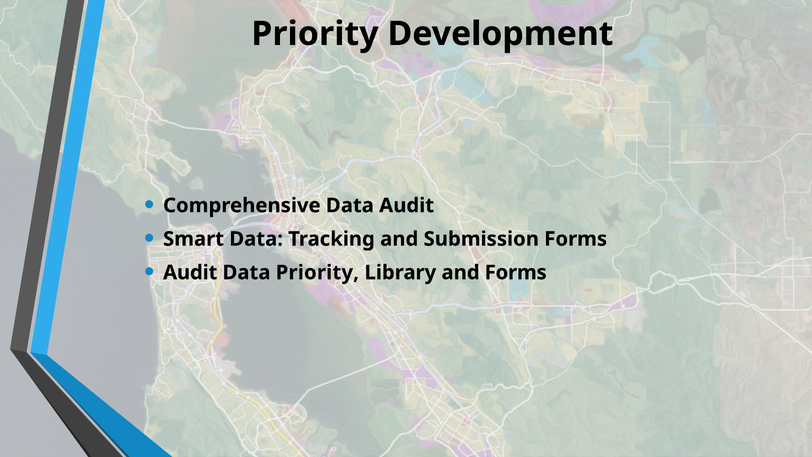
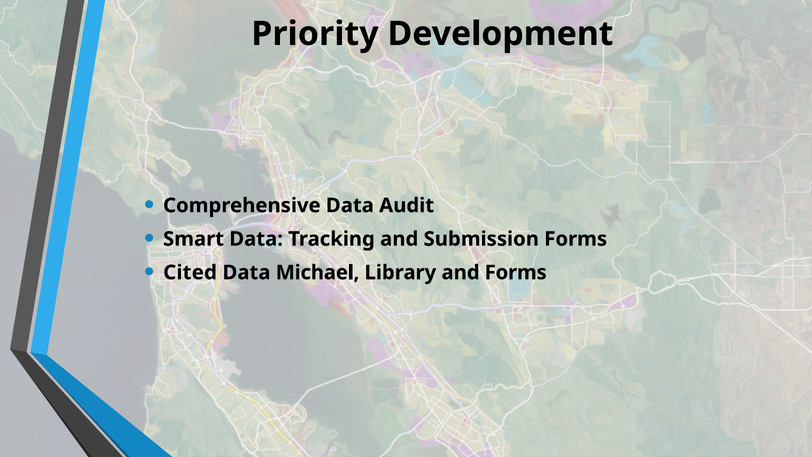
Audit: Audit -> Cited (190, 272)
Data Priority: Priority -> Michael (318, 272)
